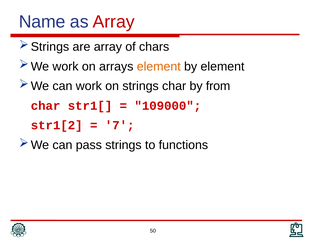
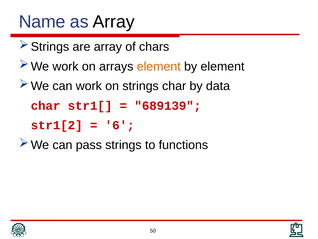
Array colour: red -> black (114, 22)
from: from -> data (218, 86)
109000: 109000 -> 689139 (168, 106)
7: 7 -> 6 (120, 125)
